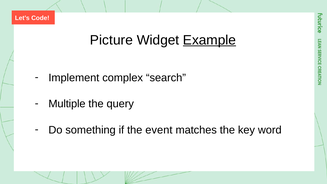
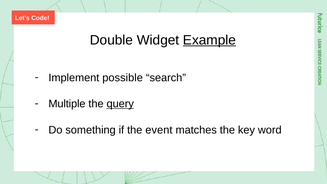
Picture: Picture -> Double (111, 40)
complex: complex -> possible (123, 78)
query underline: none -> present (120, 104)
